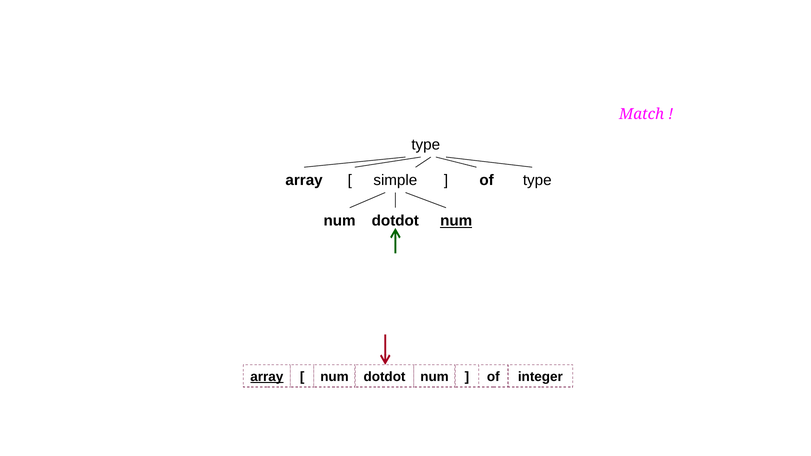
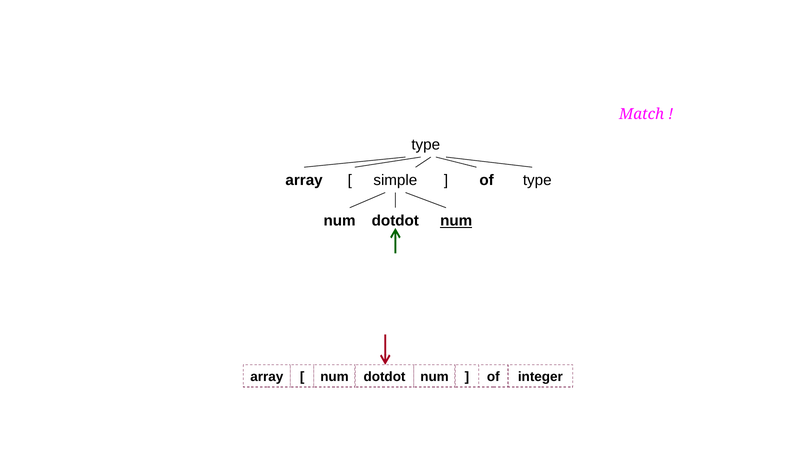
array underline: present -> none (267, 377)
